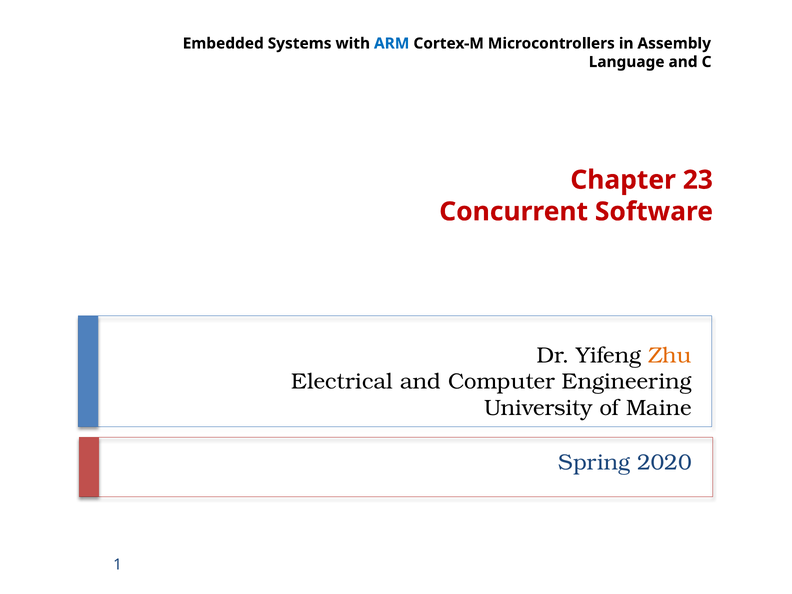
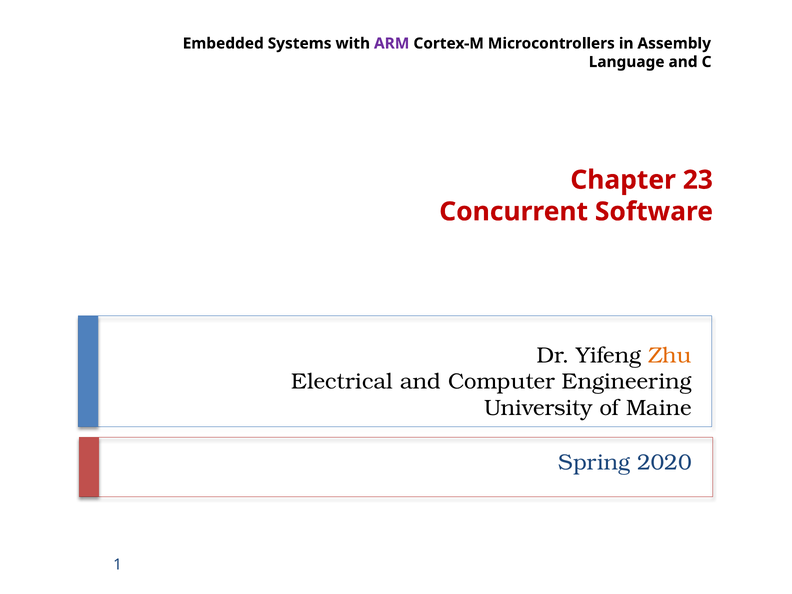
ARM colour: blue -> purple (392, 43)
